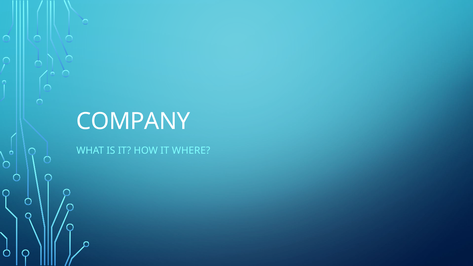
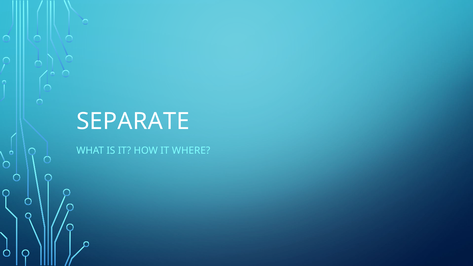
COMPANY: COMPANY -> SEPARATE (133, 121)
